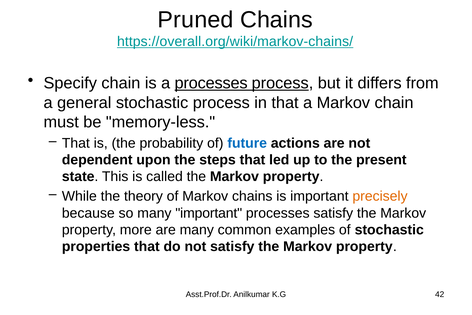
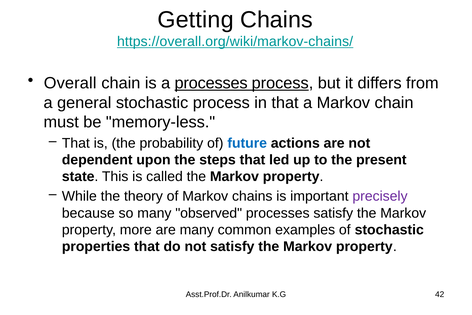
Pruned: Pruned -> Getting (196, 20)
Specify: Specify -> Overall (70, 83)
precisely colour: orange -> purple (380, 196)
many important: important -> observed (209, 213)
